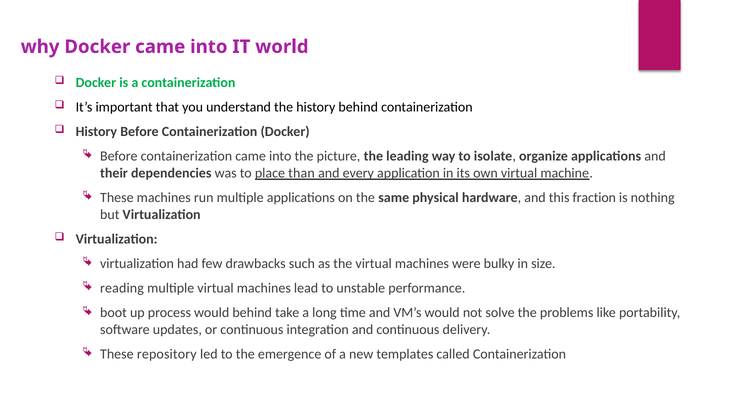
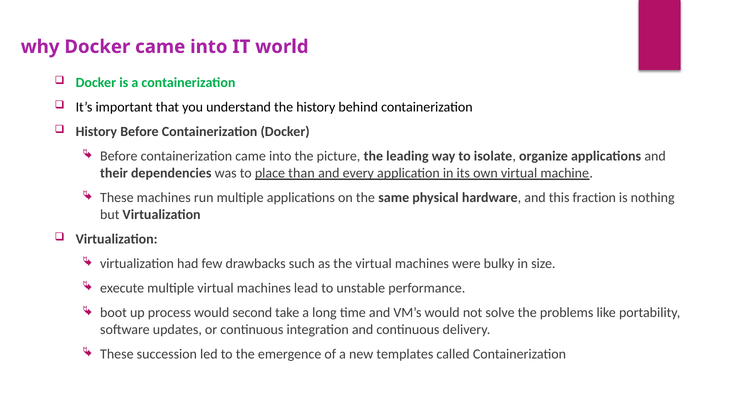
reading: reading -> execute (122, 288)
would behind: behind -> second (252, 313)
repository: repository -> succession (167, 354)
